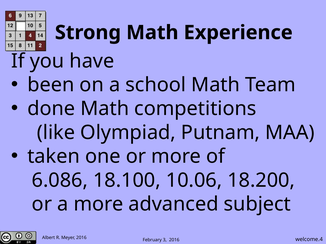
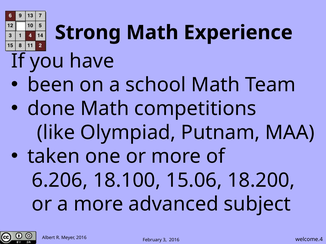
6.086: 6.086 -> 6.206 (60, 181)
10.06: 10.06 -> 15.06 (194, 181)
